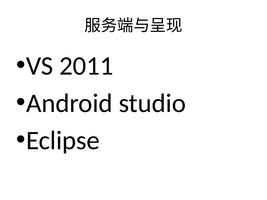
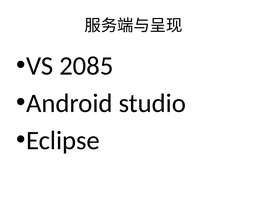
2011: 2011 -> 2085 (86, 66)
